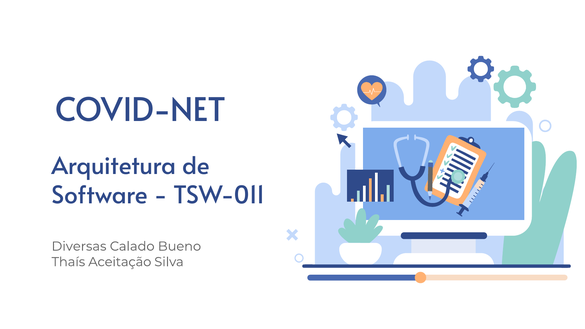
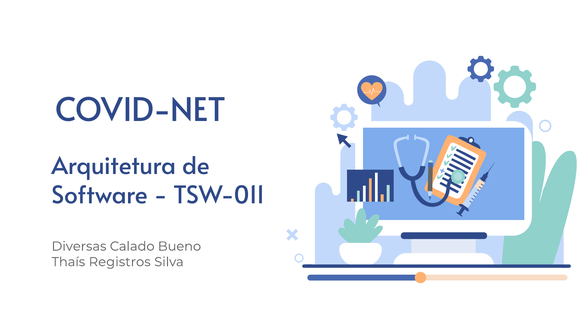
Aceitação: Aceitação -> Registros (120, 262)
